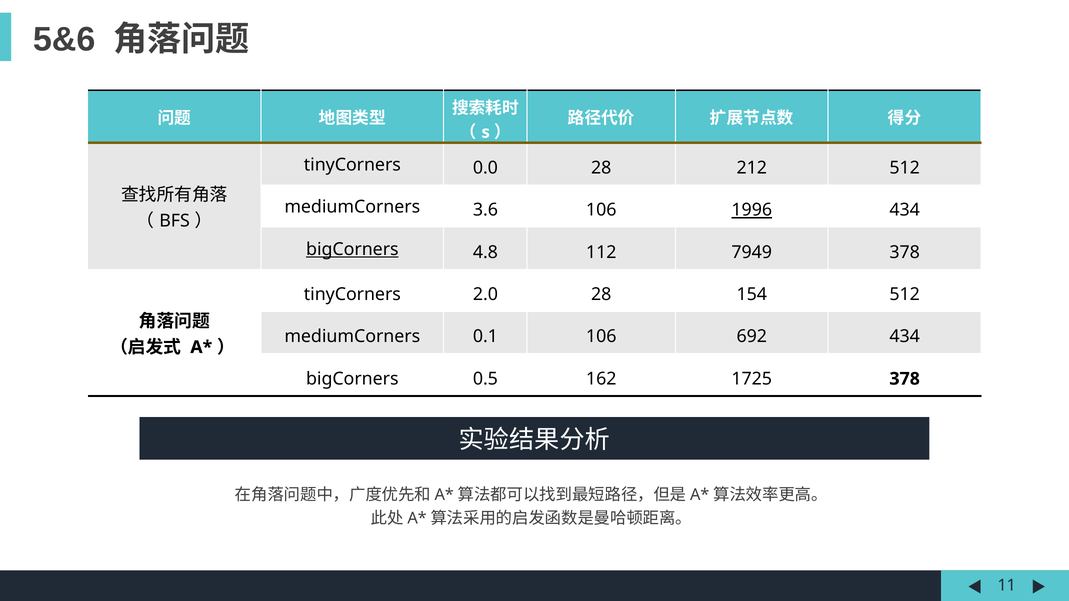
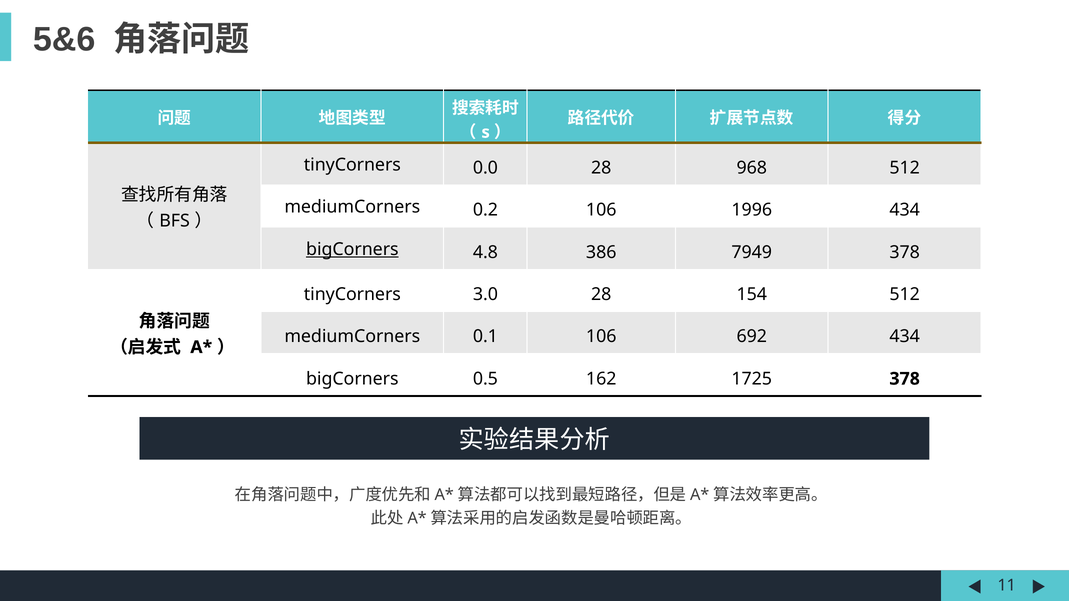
212: 212 -> 968 (752, 168)
3.6: 3.6 -> 0.2 (485, 210)
1996 underline: present -> none (752, 210)
112: 112 -> 386 (601, 252)
2.0: 2.0 -> 3.0 (485, 295)
